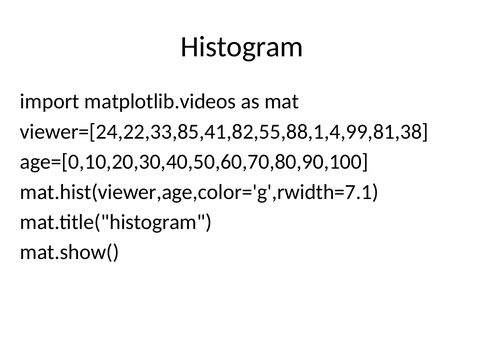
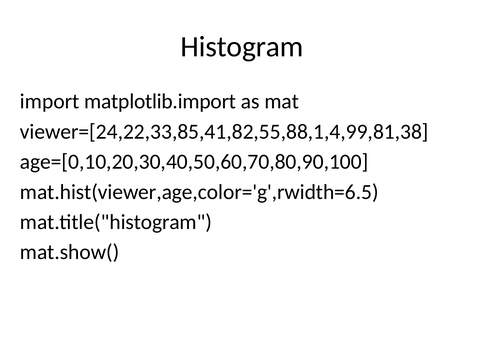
matplotlib.videos: matplotlib.videos -> matplotlib.import (160, 102)
mat.hist(viewer,age,color='g',rwidth=7.1: mat.hist(viewer,age,color='g',rwidth=7.1 -> mat.hist(viewer,age,color='g',rwidth=6.5 (199, 192)
